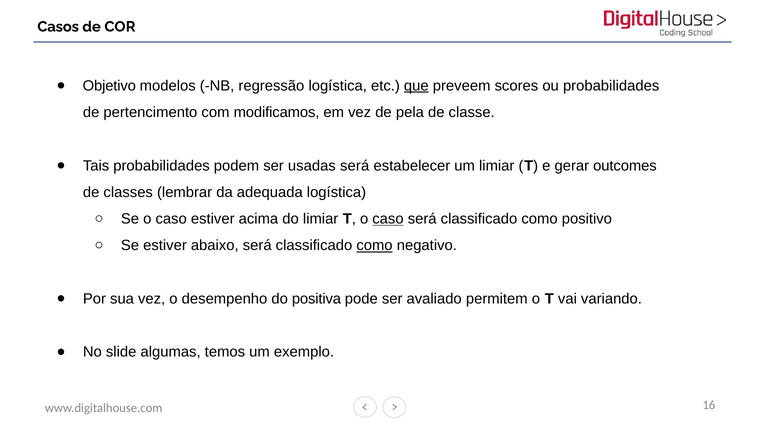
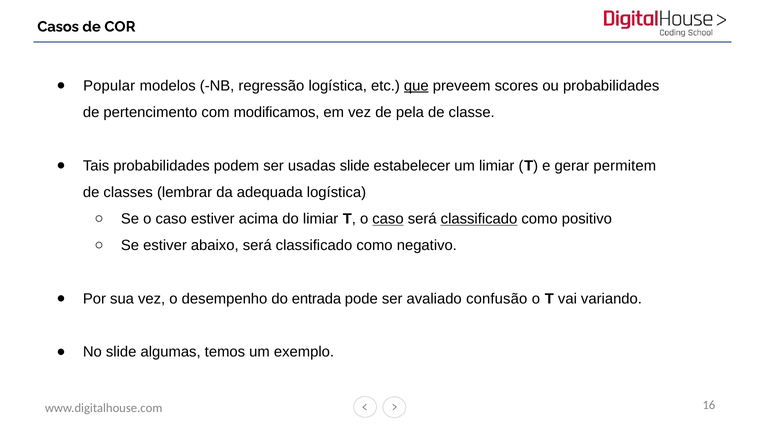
Objetivo: Objetivo -> Popular (109, 86)
usadas será: será -> slide (355, 166)
outcomes: outcomes -> permitem (625, 166)
classificado underline: none -> present (479, 219)
como underline: present -> none (374, 246)
positiva: positiva -> entrada (316, 299)
permitem: permitem -> confusão (497, 299)
